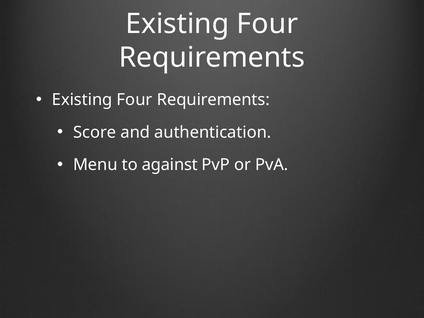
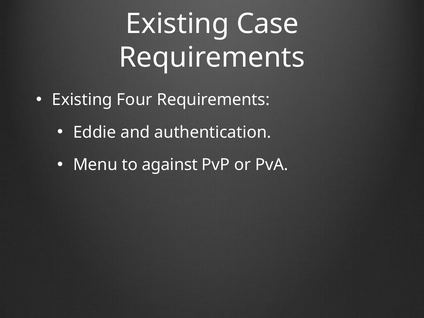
Four: Four -> Case (268, 24)
Score: Score -> Eddie (95, 132)
